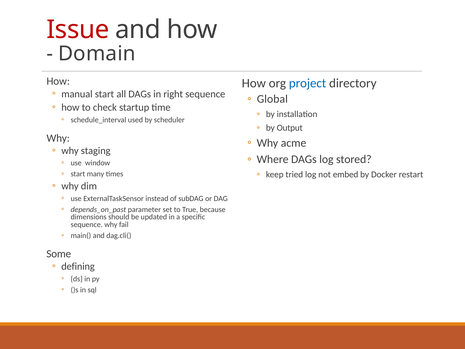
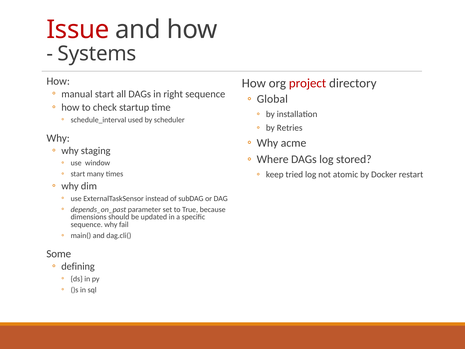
Domain: Domain -> Systems (97, 54)
project colour: blue -> red (308, 83)
Output: Output -> Retries (290, 128)
embed: embed -> atomic (346, 174)
